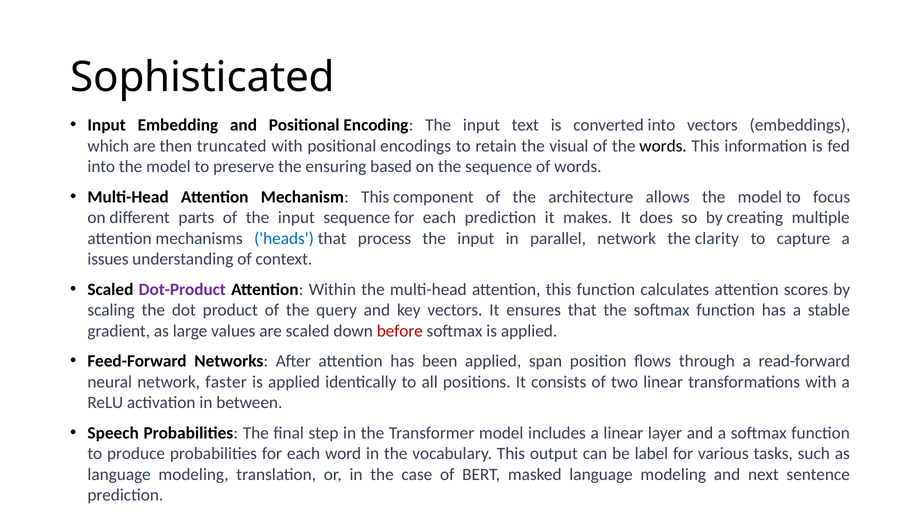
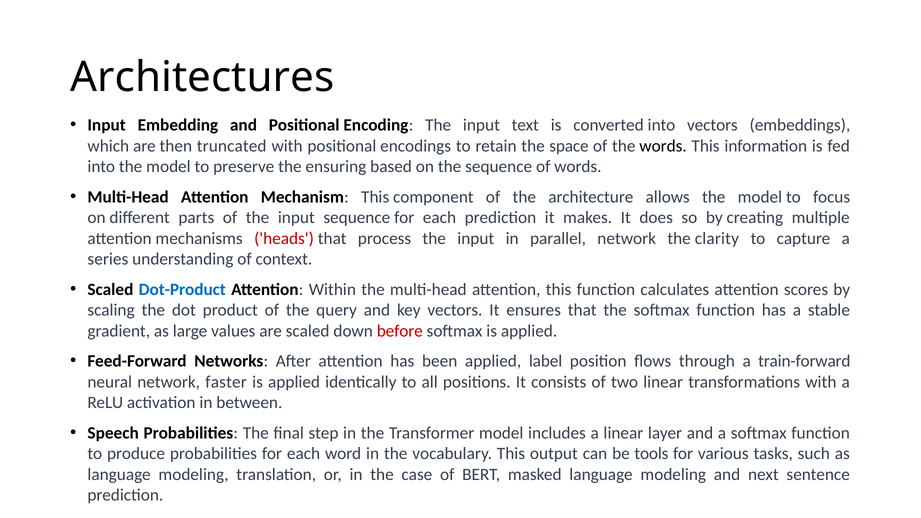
Sophisticated: Sophisticated -> Architectures (202, 77)
visual: visual -> space (569, 146)
heads colour: blue -> red (284, 238)
issues: issues -> series (108, 259)
Dot-Product colour: purple -> blue (182, 289)
span: span -> label (546, 361)
read-forward: read-forward -> train-forward (804, 361)
label: label -> tools (651, 454)
